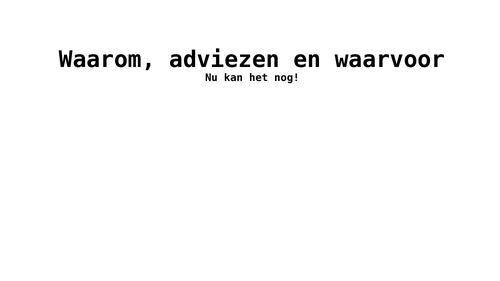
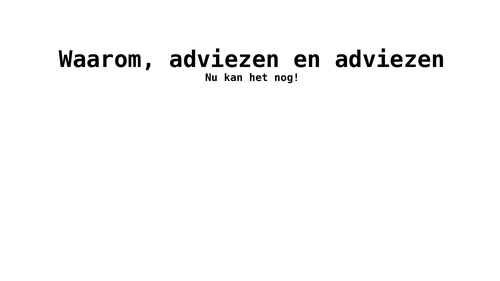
en waarvoor: waarvoor -> adviezen (390, 60)
